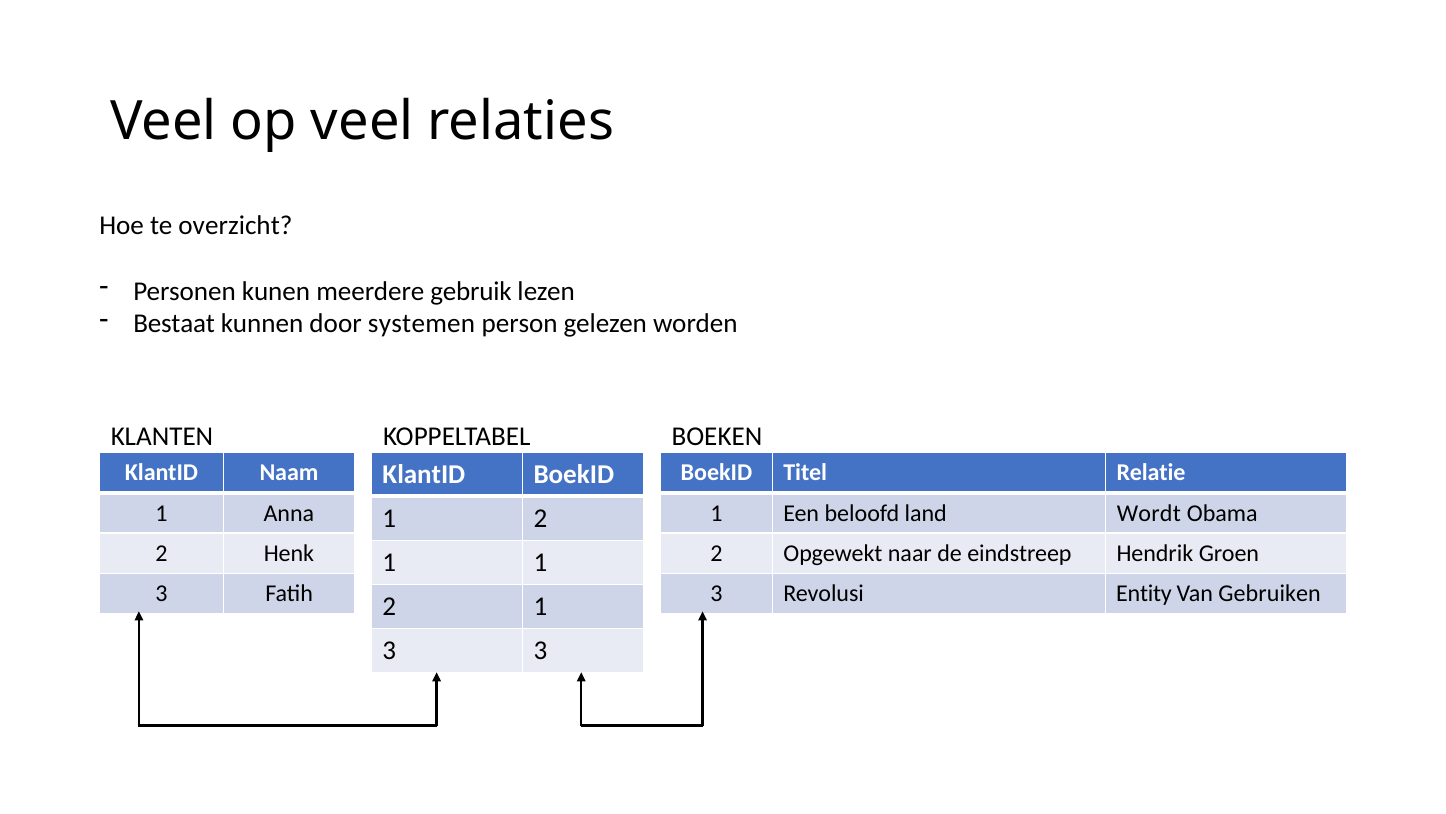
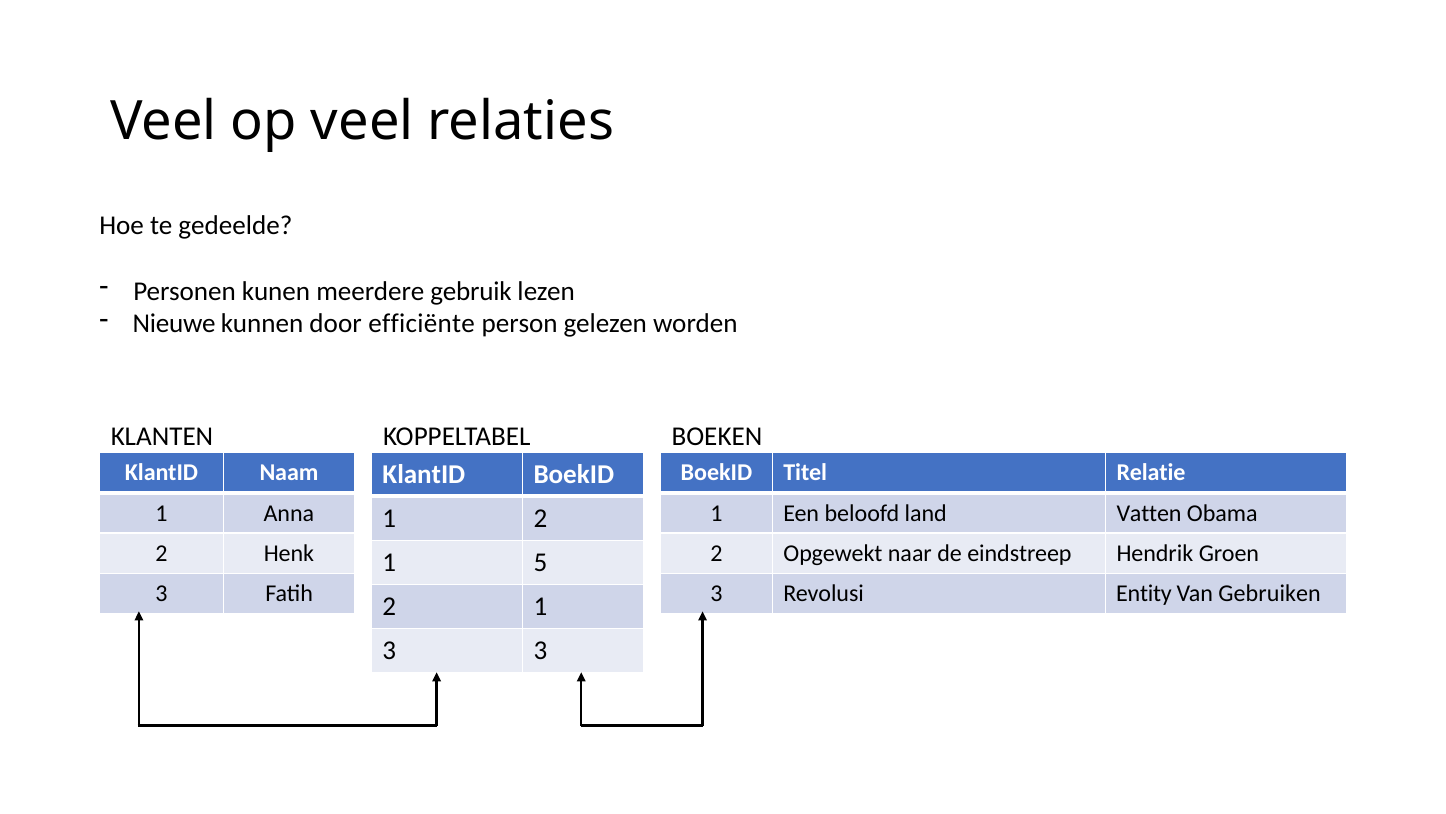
overzicht: overzicht -> gedeelde (235, 226)
Bestaat: Bestaat -> Nieuwe (174, 323)
systemen: systemen -> efficiënte (422, 323)
Wordt: Wordt -> Vatten (1149, 513)
1 1: 1 -> 5 (540, 562)
